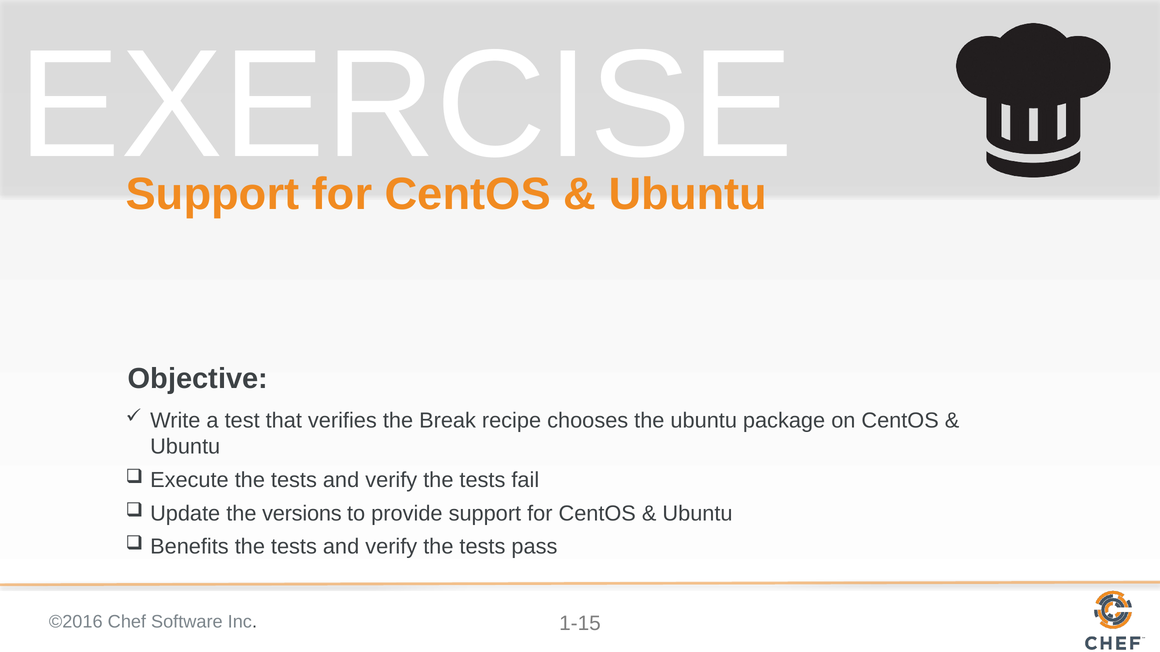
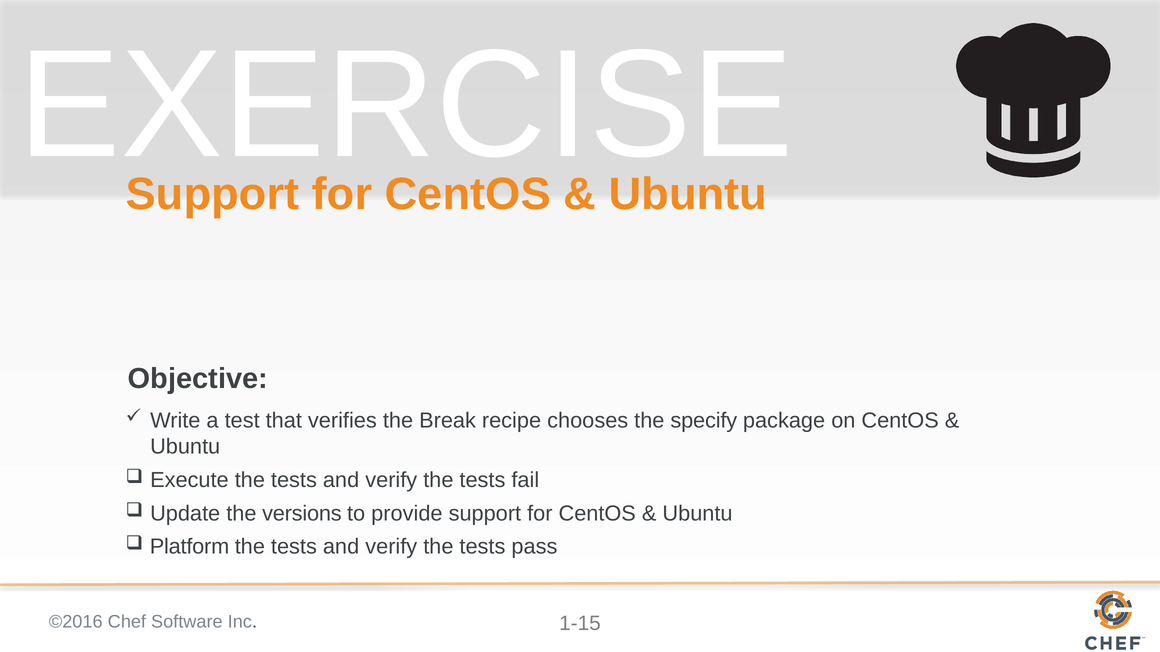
the ubuntu: ubuntu -> specify (704, 421)
Benefits: Benefits -> Platform (190, 547)
